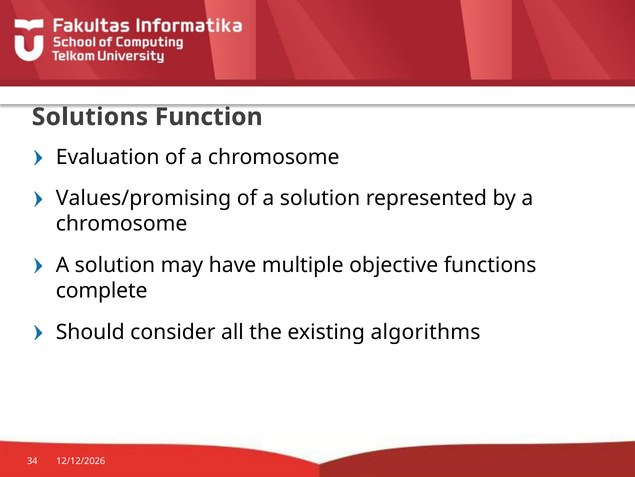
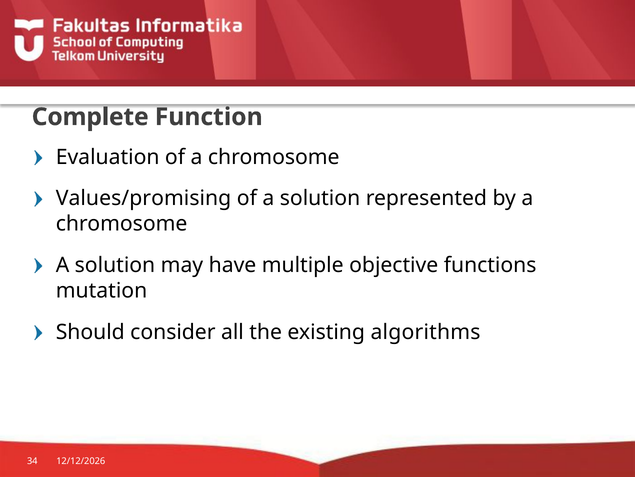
Solutions: Solutions -> Complete (90, 117)
complete: complete -> mutation (102, 290)
